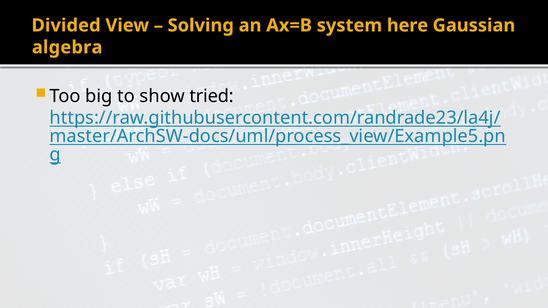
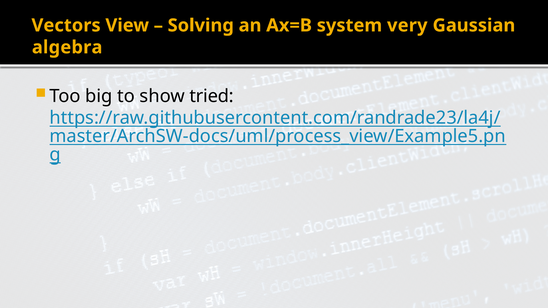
Divided: Divided -> Vectors (66, 25)
here: here -> very (407, 25)
